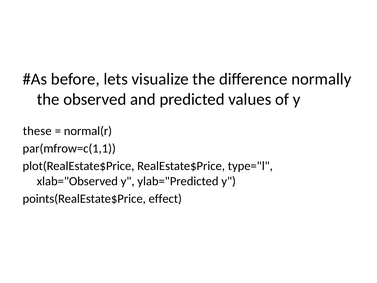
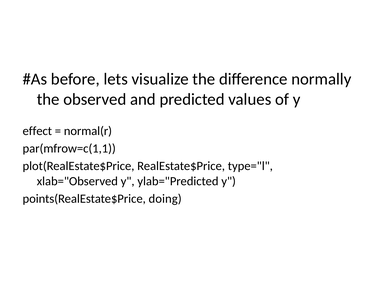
these: these -> effect (37, 131)
effect: effect -> doing (165, 199)
